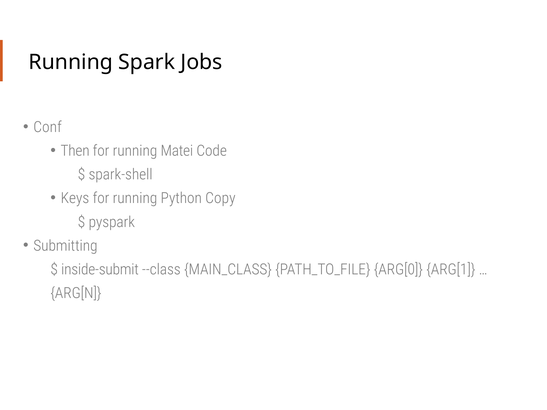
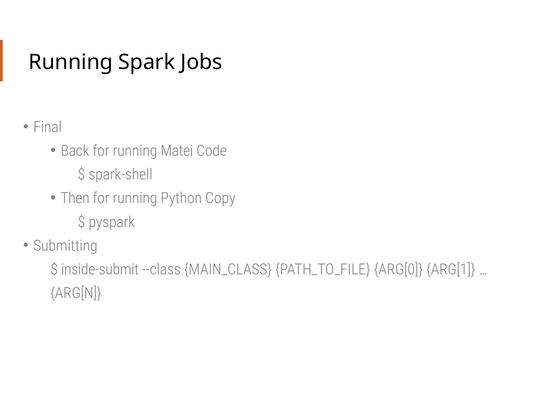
Conf: Conf -> Final (48, 127)
Then: Then -> Back (75, 151)
Keys: Keys -> Then (75, 198)
